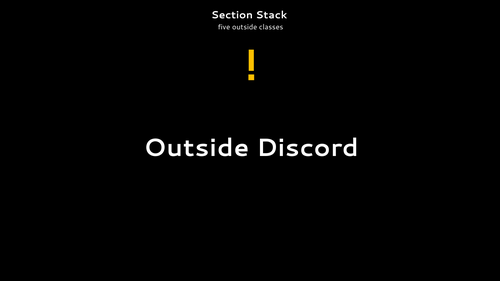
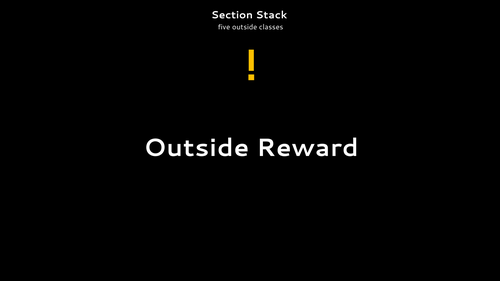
Discord: Discord -> Reward (307, 148)
